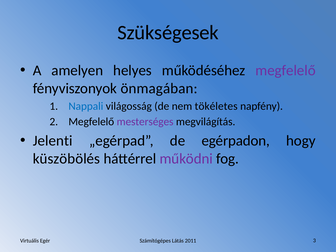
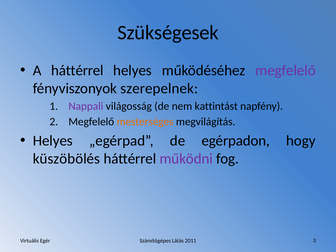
A amelyen: amelyen -> háttérrel (77, 70)
önmagában: önmagában -> szerepelnek (159, 88)
Nappali colour: blue -> purple (86, 106)
tökéletes: tökéletes -> kattintást (216, 106)
mesterséges colour: purple -> orange (145, 122)
Jelenti: Jelenti -> Helyes (53, 141)
